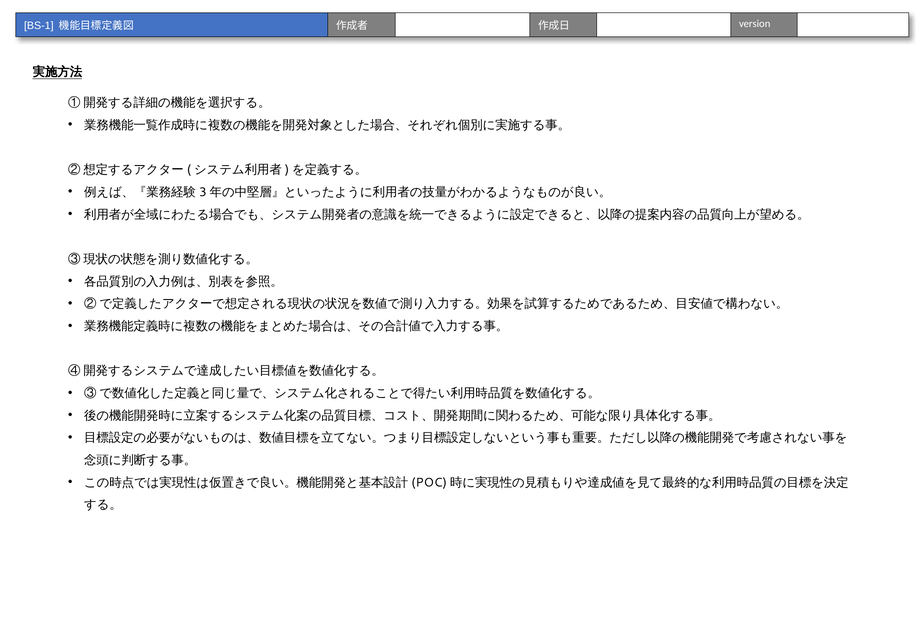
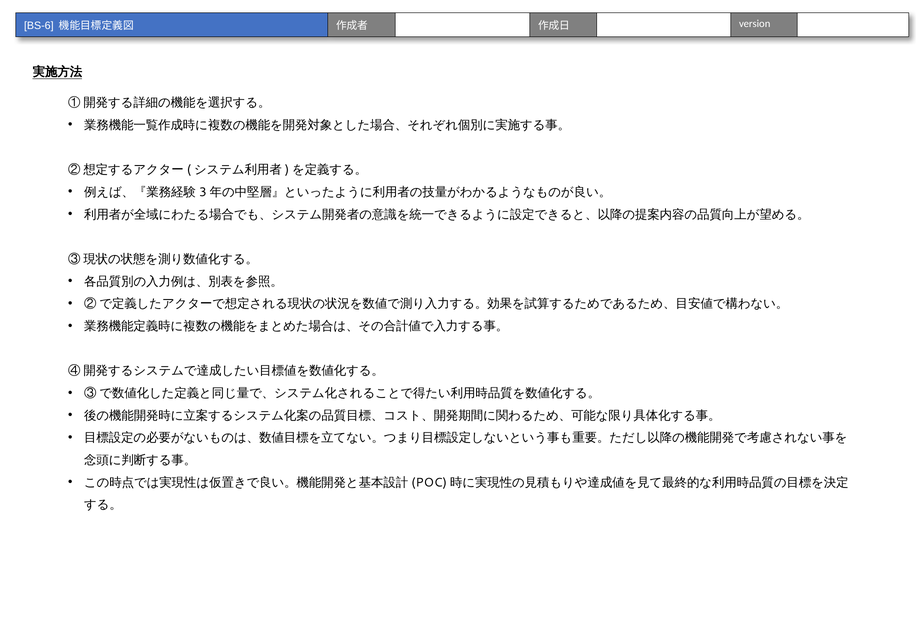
BS-1: BS-1 -> BS-6 (39, 26)
